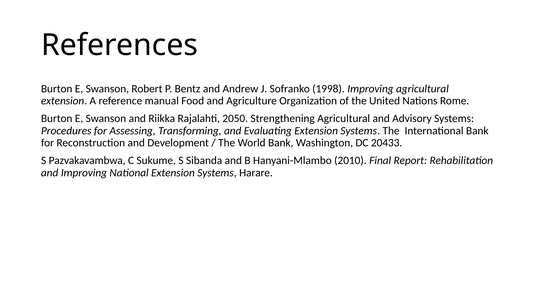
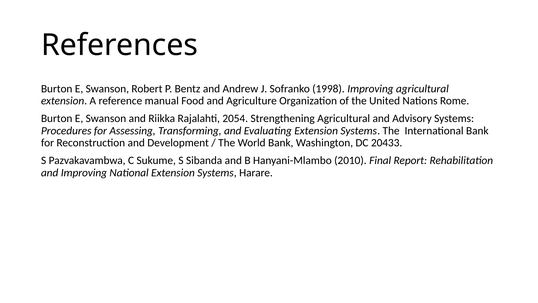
2050: 2050 -> 2054 (235, 118)
